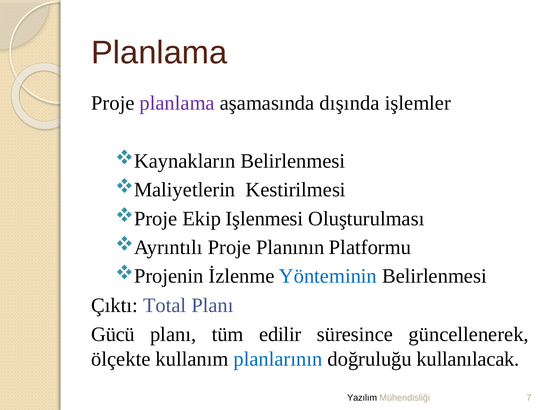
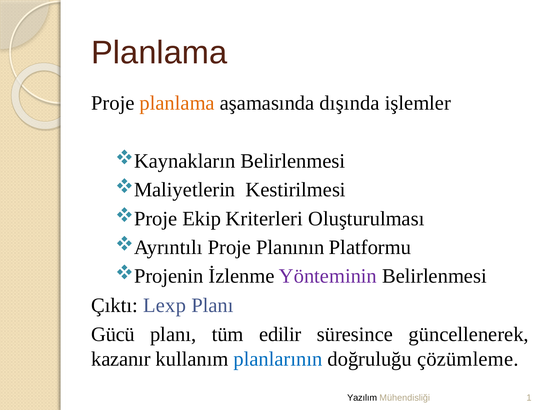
planlama colour: purple -> orange (177, 103)
Işlenmesi: Işlenmesi -> Kriterleri (264, 219)
Yönteminin colour: blue -> purple (328, 276)
Total: Total -> Lexp (165, 306)
ölçekte: ölçekte -> kazanır (121, 359)
kullanılacak: kullanılacak -> çözümleme (468, 359)
7: 7 -> 1 (529, 398)
